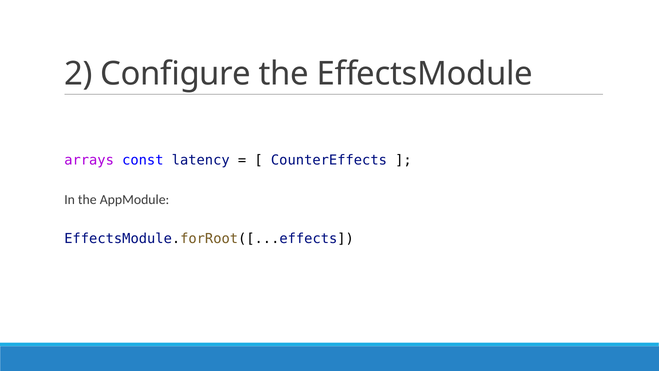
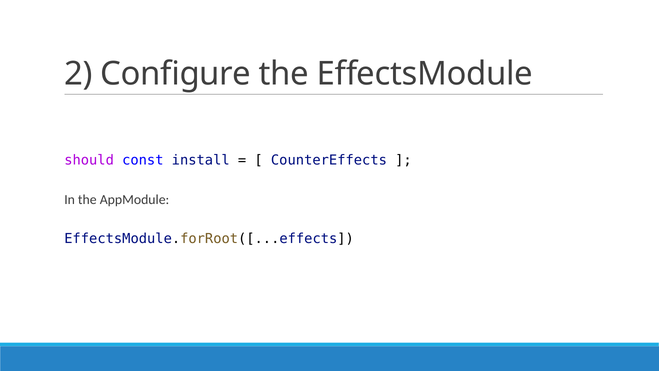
arrays: arrays -> should (89, 160)
latency: latency -> install (201, 160)
